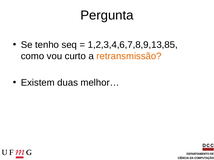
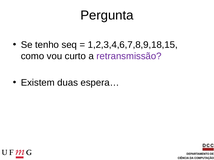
1,2,3,4,6,7,8,9,13,85: 1,2,3,4,6,7,8,9,13,85 -> 1,2,3,4,6,7,8,9,18,15 (133, 45)
retransmissão colour: orange -> purple (129, 56)
melhor…: melhor… -> espera… (100, 83)
